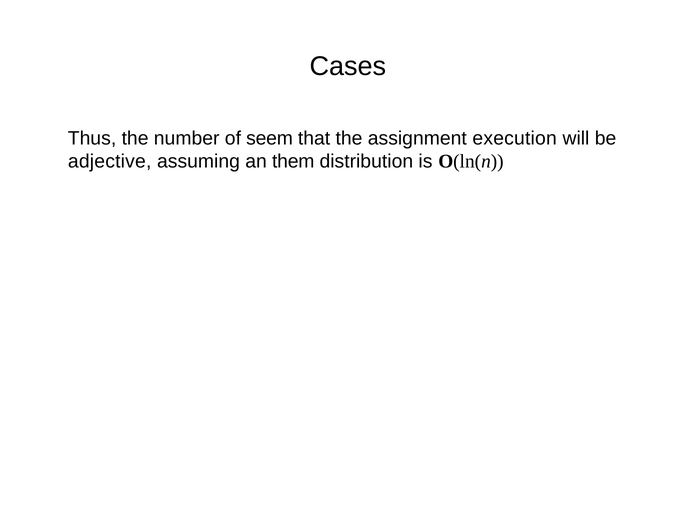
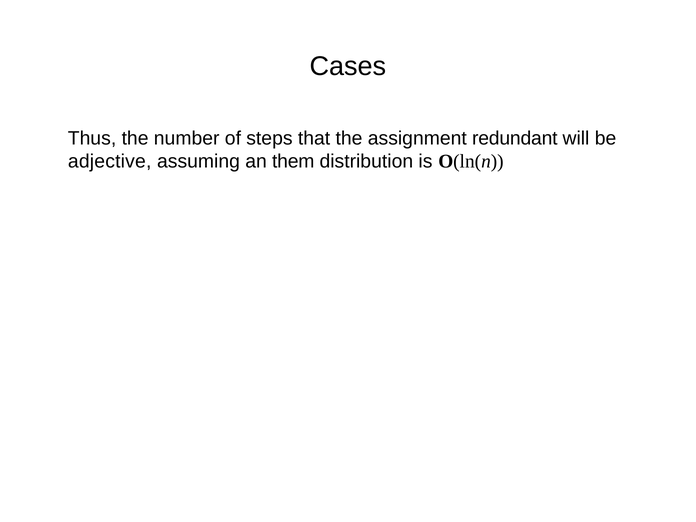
seem: seem -> steps (269, 138)
execution: execution -> redundant (515, 138)
